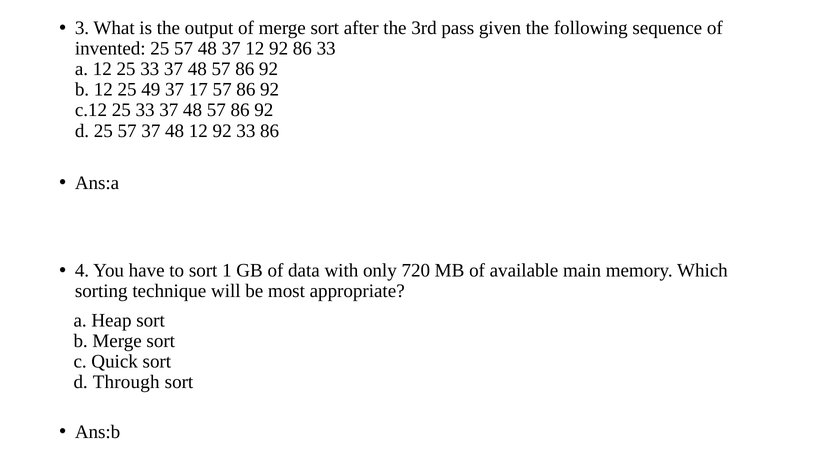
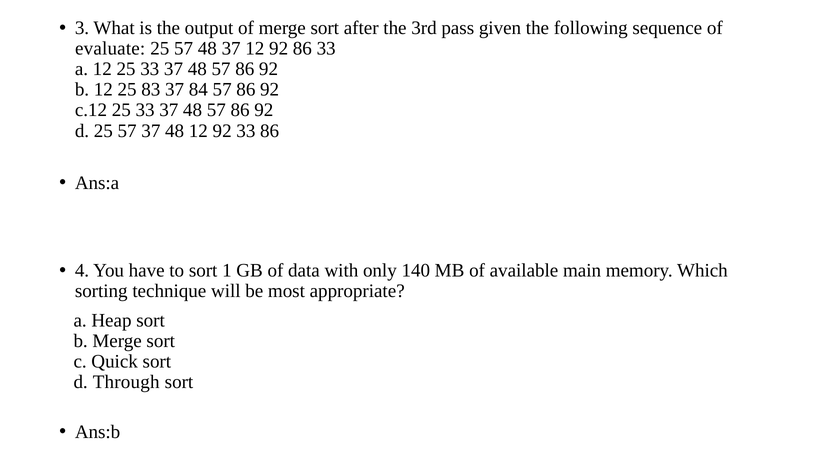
invented: invented -> evaluate (110, 48)
49: 49 -> 83 (151, 90)
17: 17 -> 84 (198, 90)
720: 720 -> 140 (416, 271)
